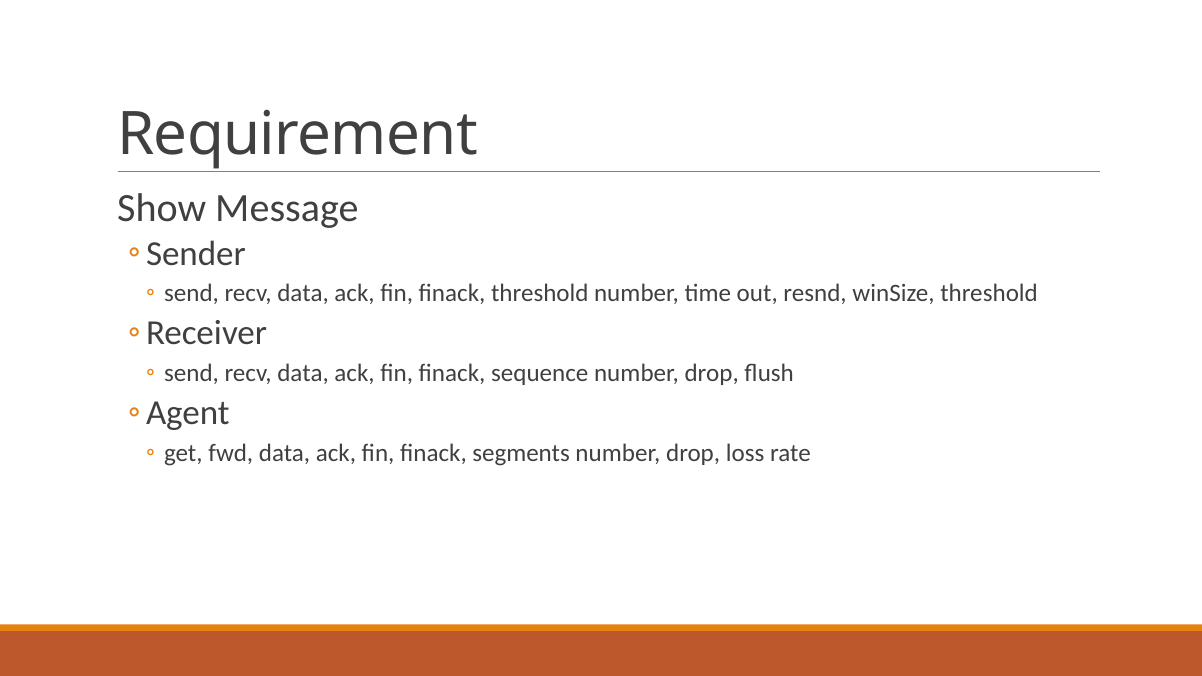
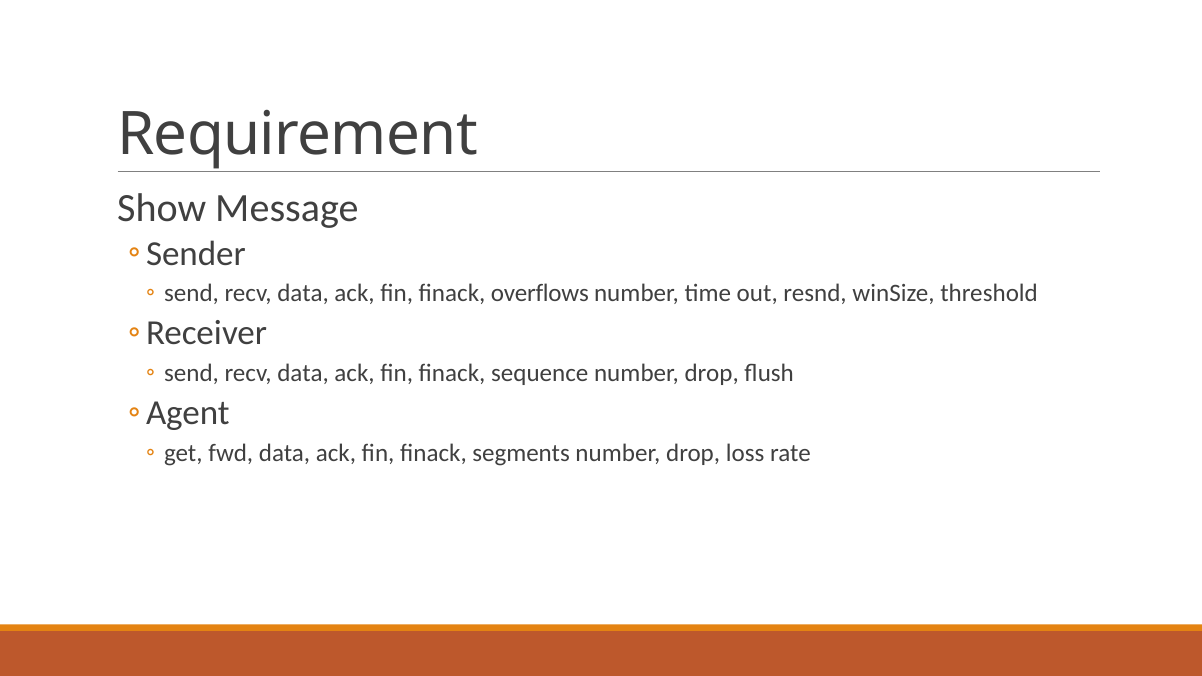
finack threshold: threshold -> overflows (540, 294)
